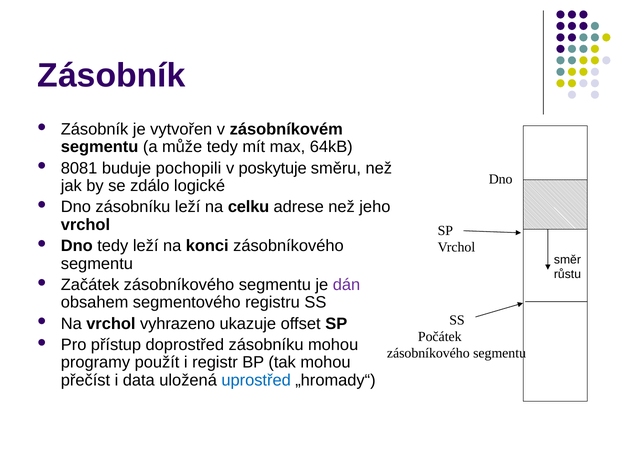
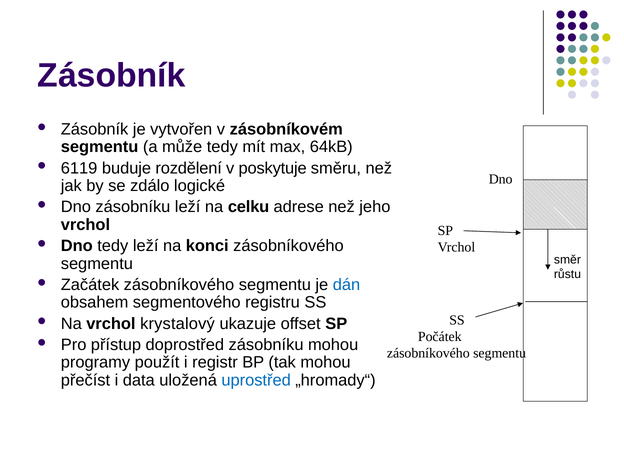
8081: 8081 -> 6119 (79, 168)
pochopili: pochopili -> rozdělení (189, 168)
dán colour: purple -> blue (347, 285)
vyhrazeno: vyhrazeno -> krystalový (177, 324)
